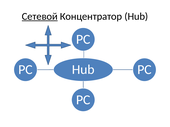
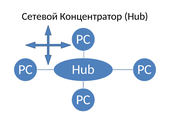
Сетевой underline: present -> none (40, 16)
